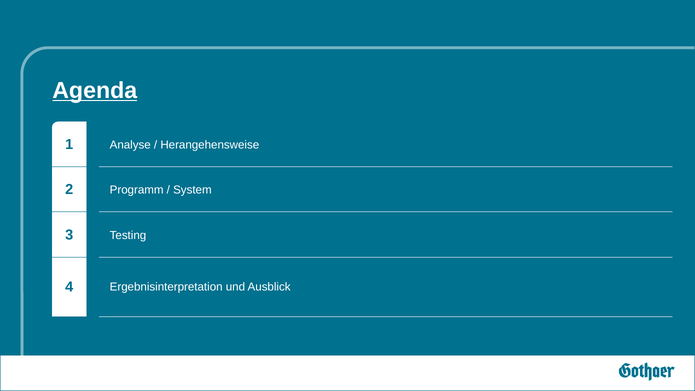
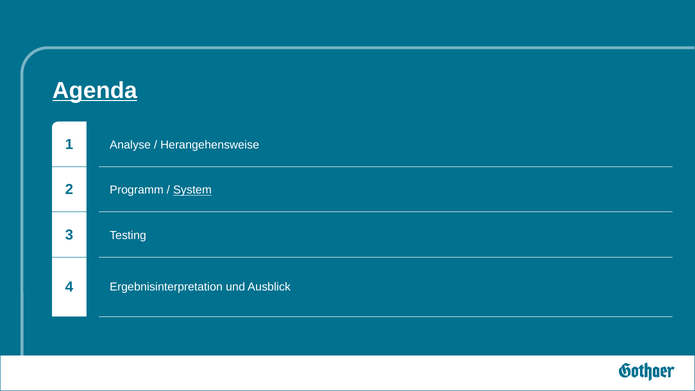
System underline: none -> present (192, 190)
